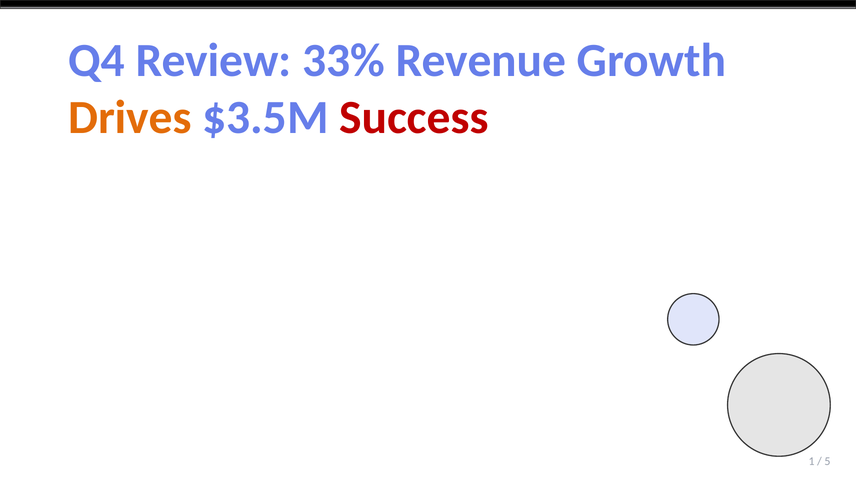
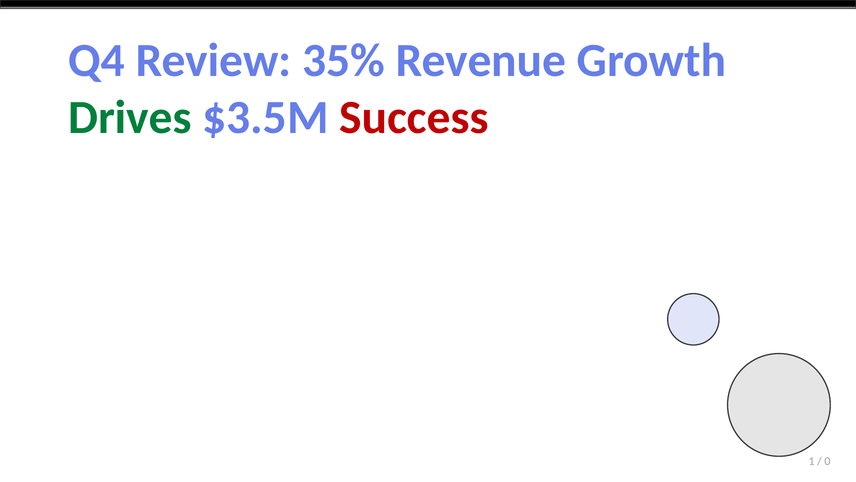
33%: 33% -> 35% (344, 60)
Drives colour: orange -> green (130, 117)
5: 5 -> 0 (827, 461)
